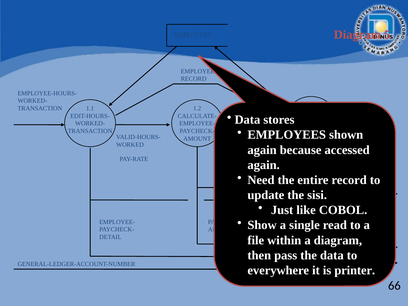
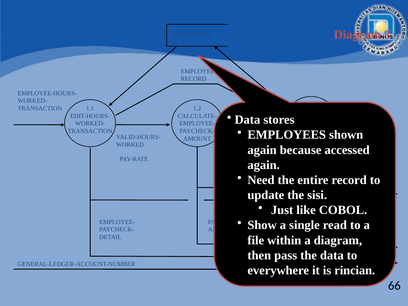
5: 5 -> 3 (387, 35)
printer: printer -> rincian (355, 270)
